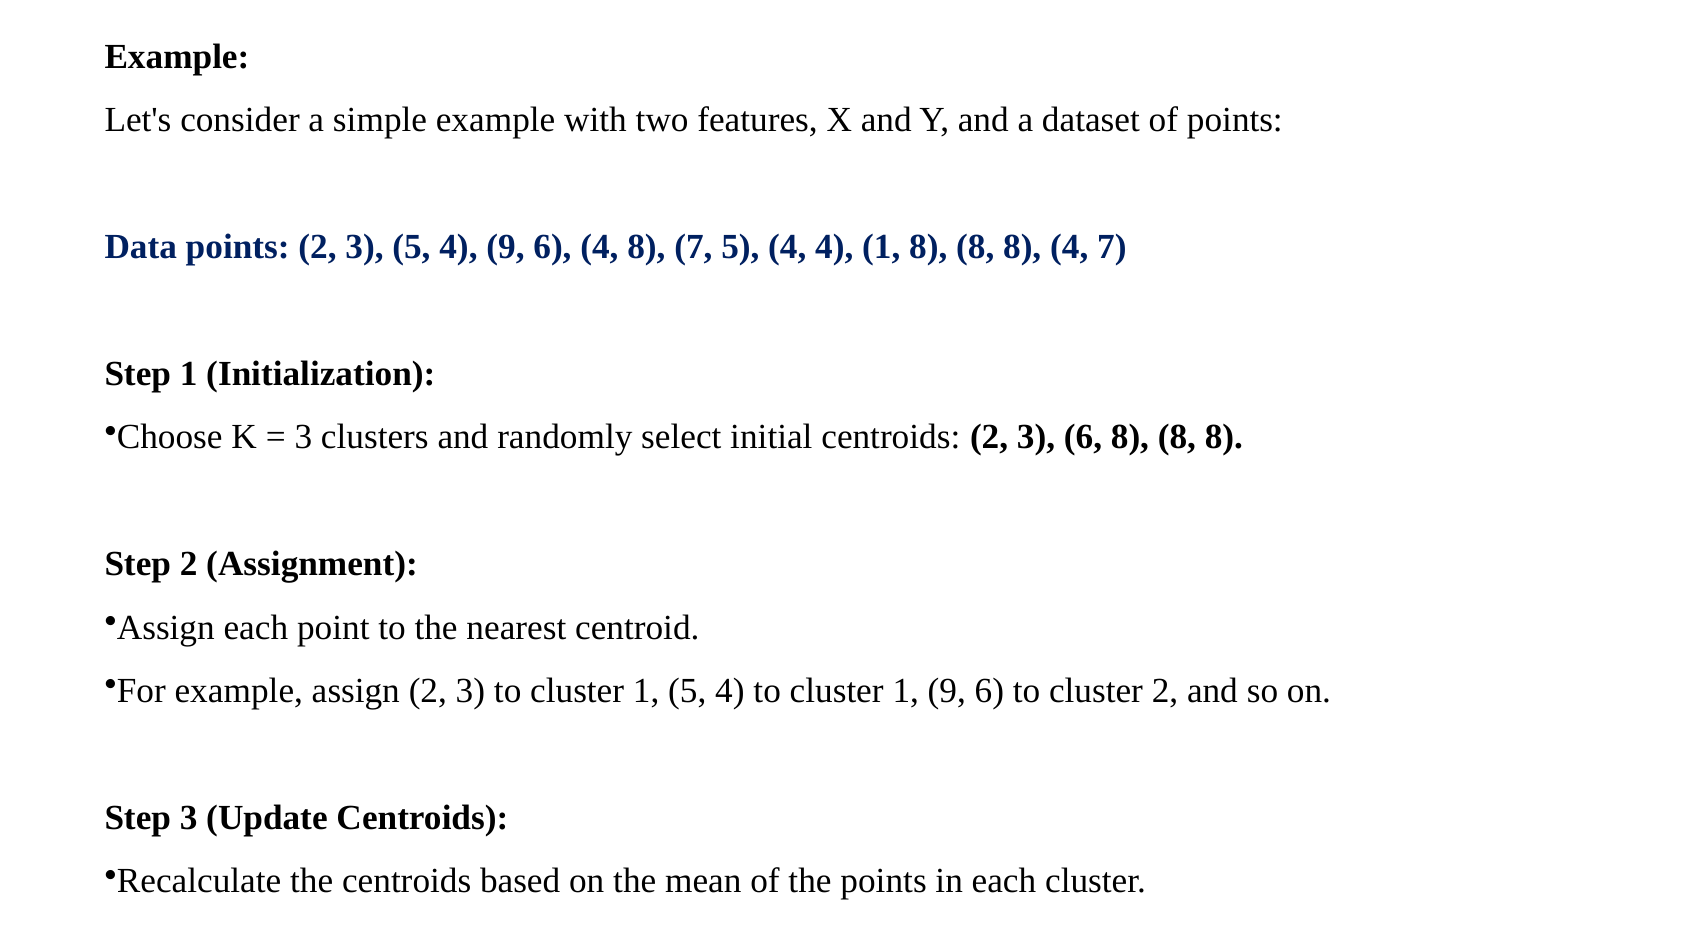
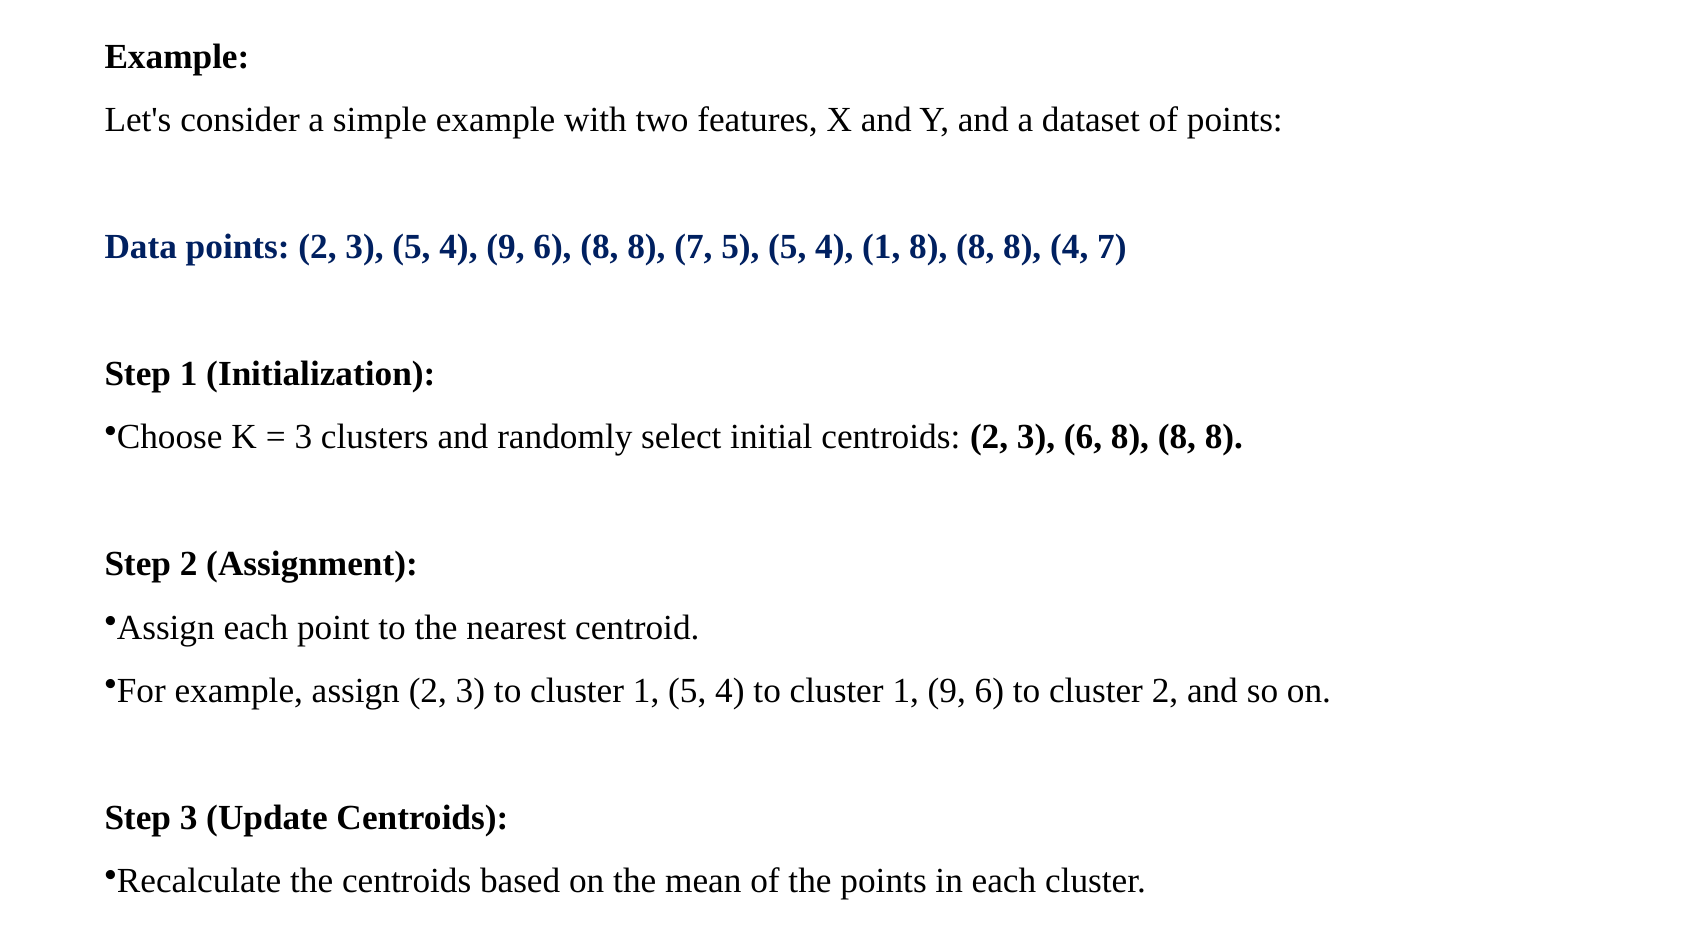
9 6 4: 4 -> 8 (599, 247)
7 5 4: 4 -> 5 (787, 247)
